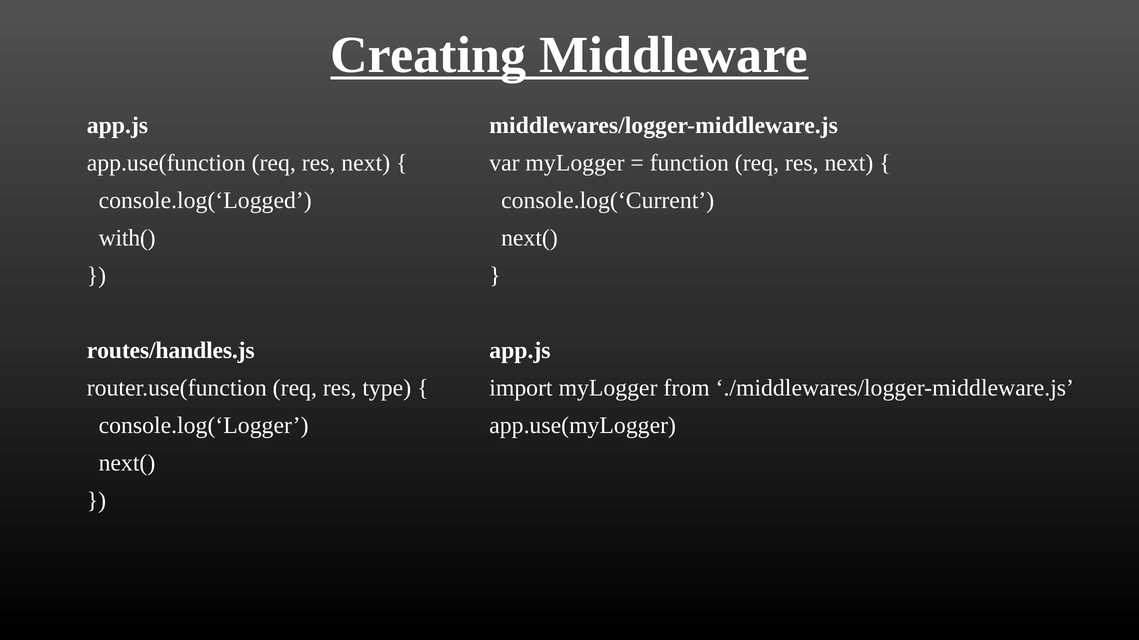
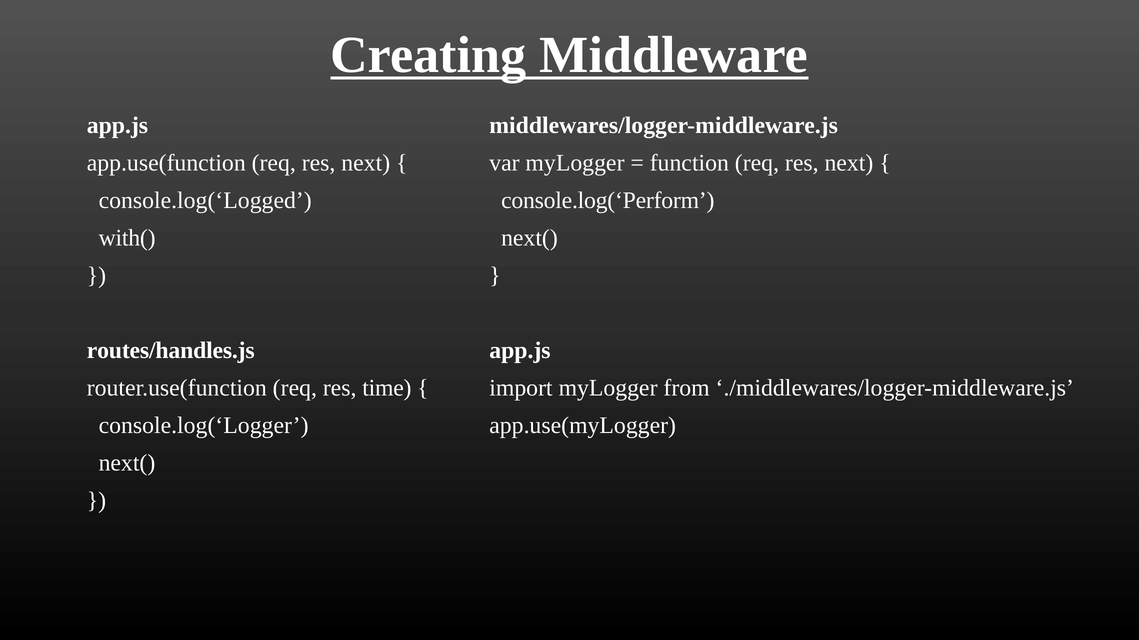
console.log(‘Current: console.log(‘Current -> console.log(‘Perform (608, 201)
type: type -> time (387, 388)
